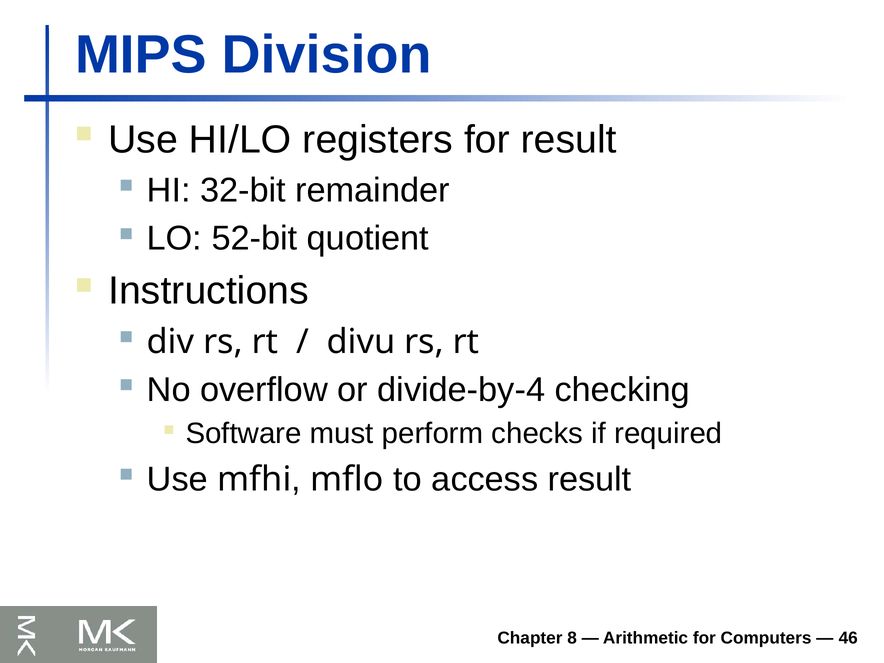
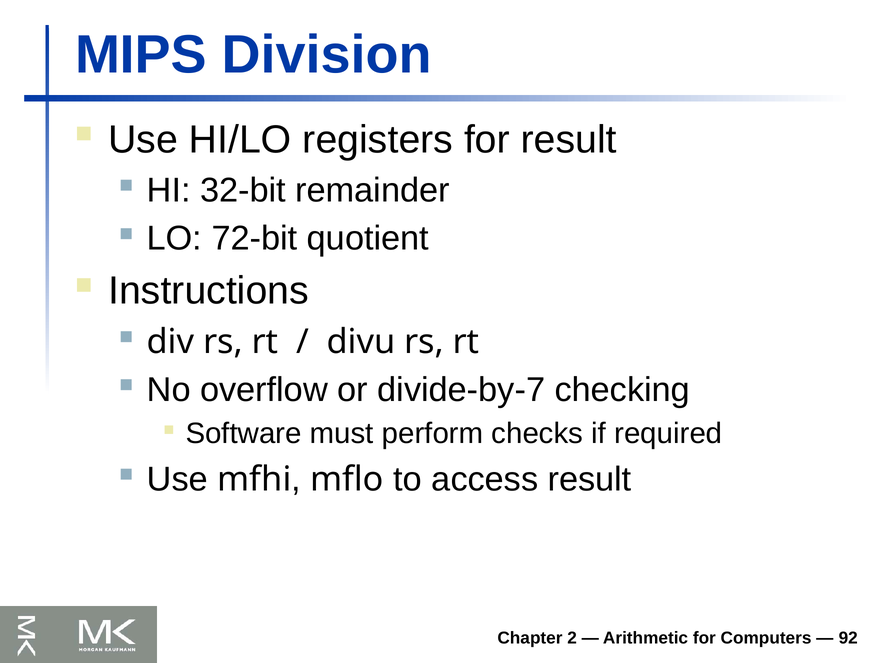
52-bit: 52-bit -> 72-bit (254, 238)
divide-by-4: divide-by-4 -> divide-by-7 (461, 390)
8: 8 -> 2 (572, 638)
46: 46 -> 92 (848, 638)
